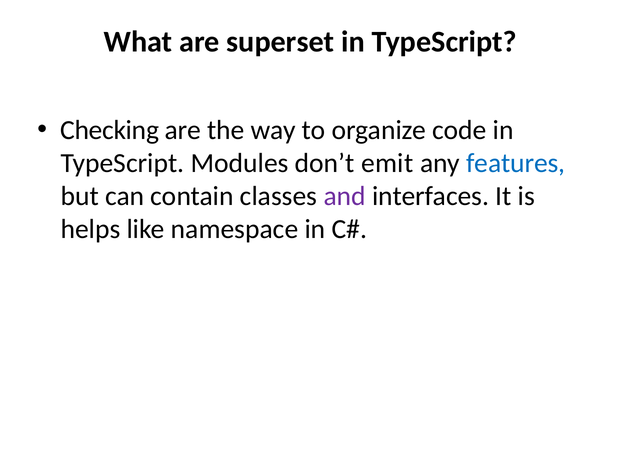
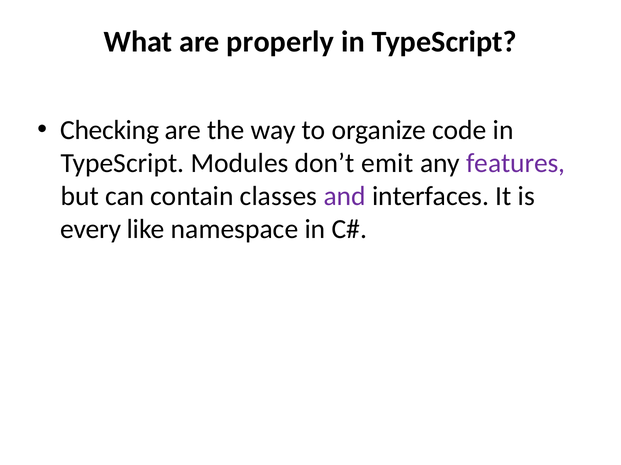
superset: superset -> properly (280, 42)
features colour: blue -> purple (516, 163)
helps: helps -> every (91, 230)
